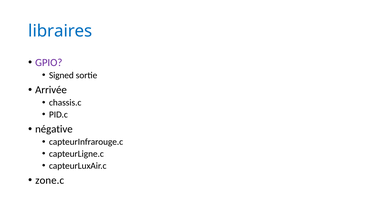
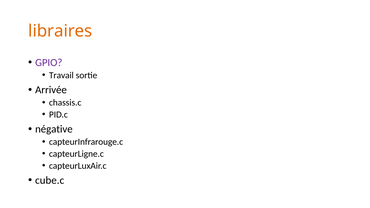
libraires colour: blue -> orange (60, 31)
Signed: Signed -> Travail (61, 75)
zone.c: zone.c -> cube.c (50, 180)
